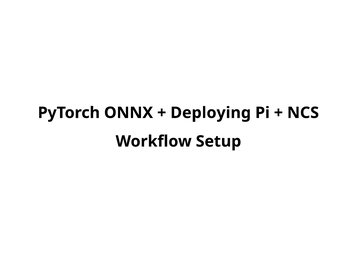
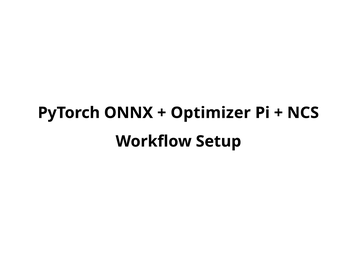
Deploying: Deploying -> Optimizer (211, 113)
